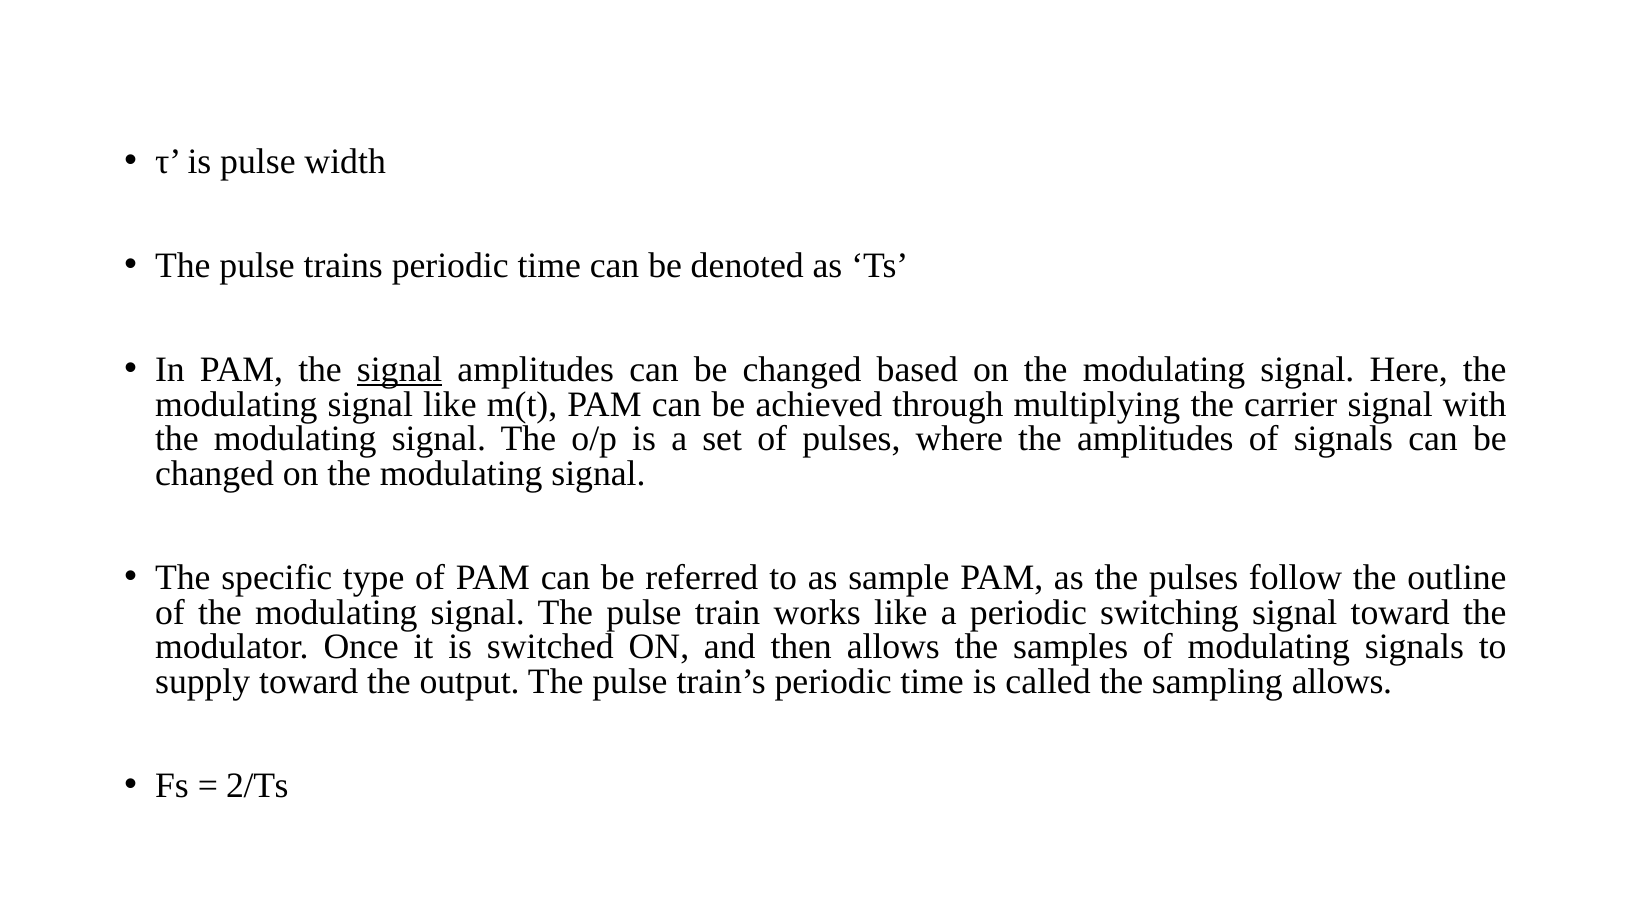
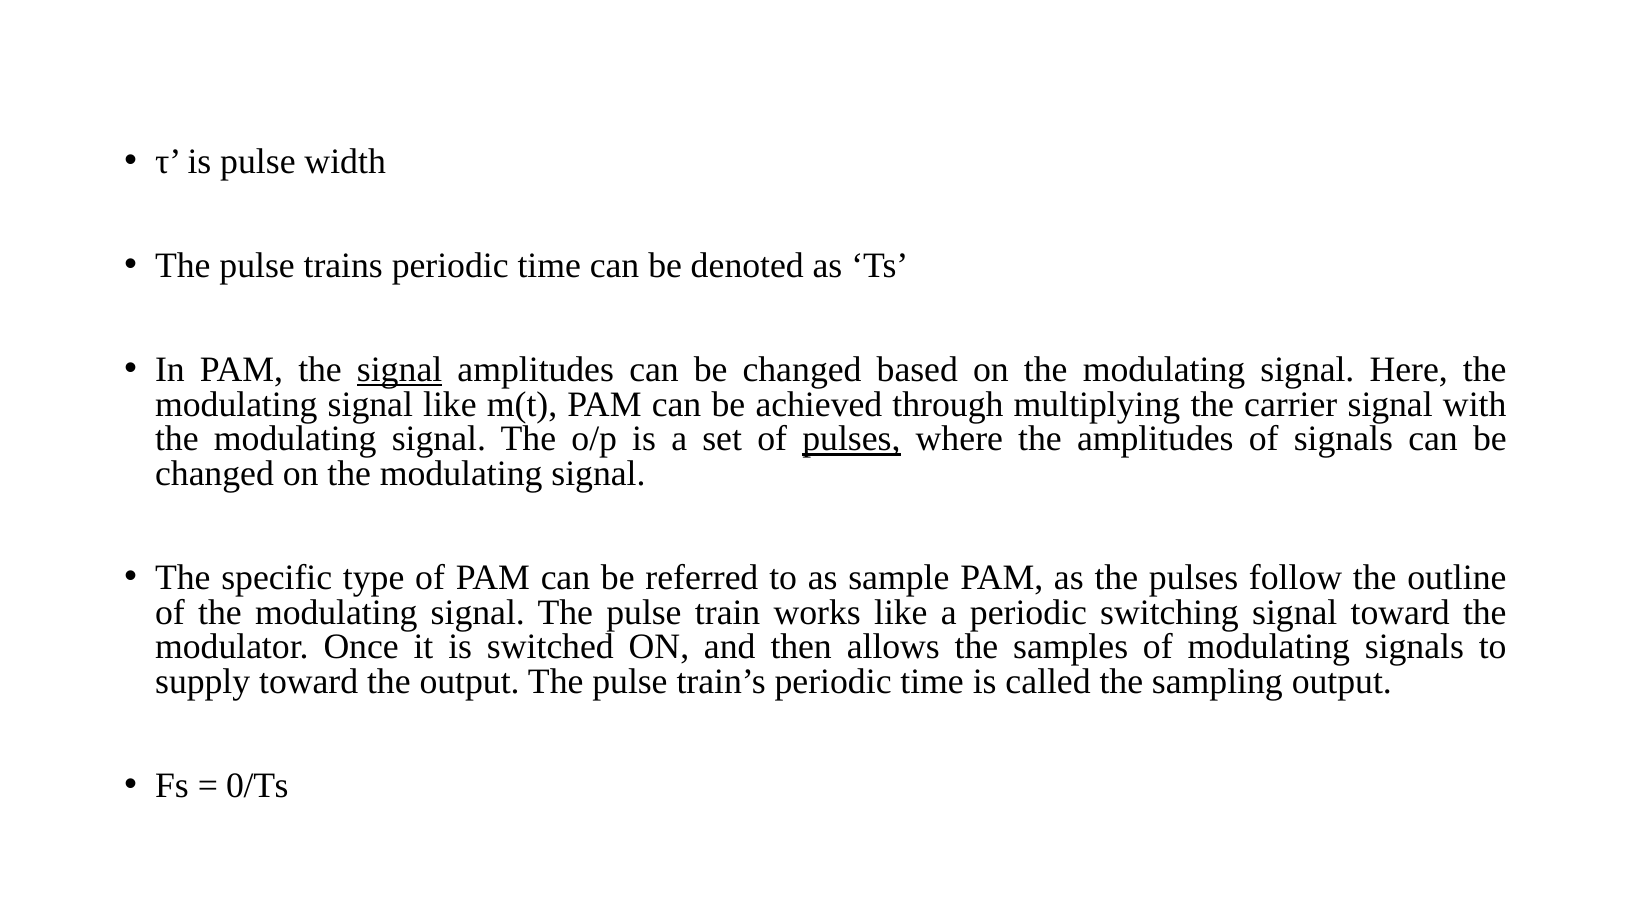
pulses underline: none -> present (851, 439)
sampling allows: allows -> output (1342, 682)
2/Ts: 2/Ts -> 0/Ts (257, 786)
